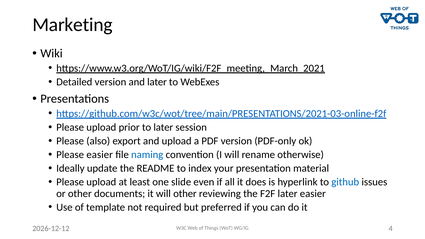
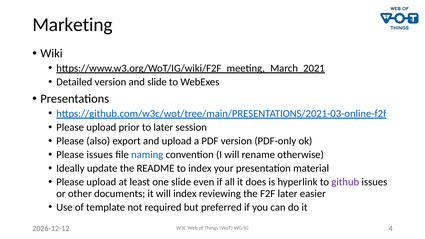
and later: later -> slide (157, 82)
Please easier: easier -> issues (100, 155)
github colour: blue -> purple (345, 182)
will other: other -> index (185, 194)
